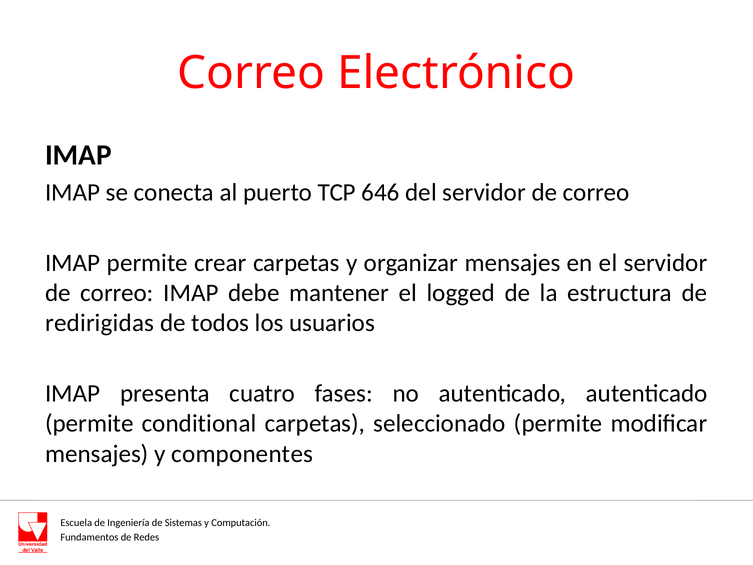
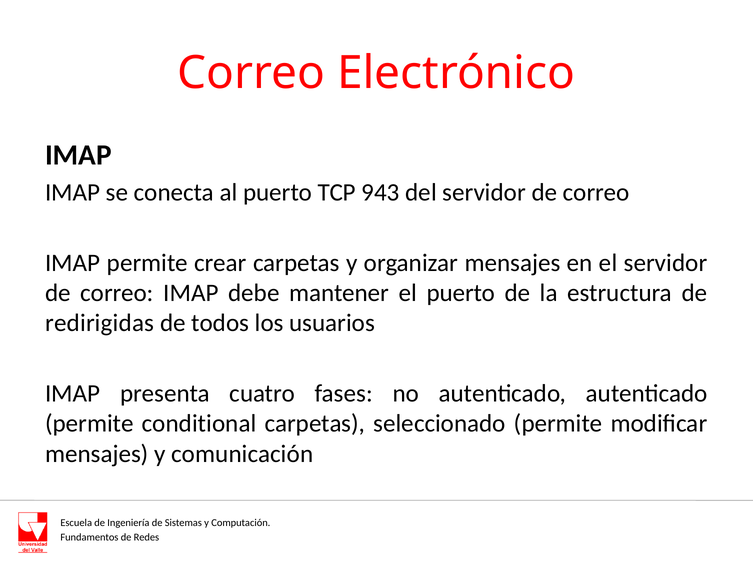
646: 646 -> 943 (381, 193)
el logged: logged -> puerto (461, 293)
componentes: componentes -> comunicación (242, 454)
